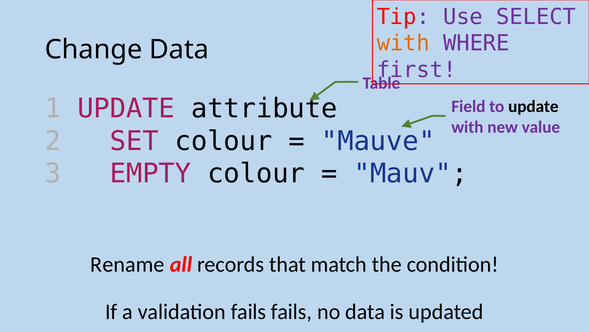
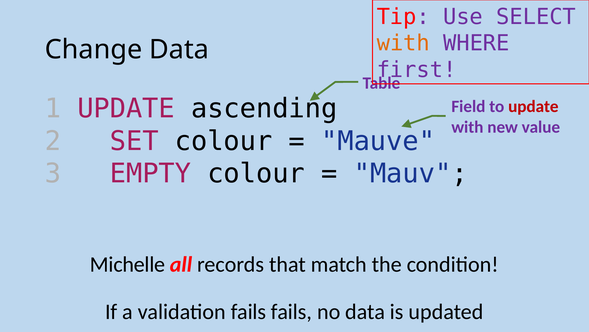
attribute: attribute -> ascending (264, 108)
update colour: black -> red (533, 106)
Rename: Rename -> Michelle (128, 264)
